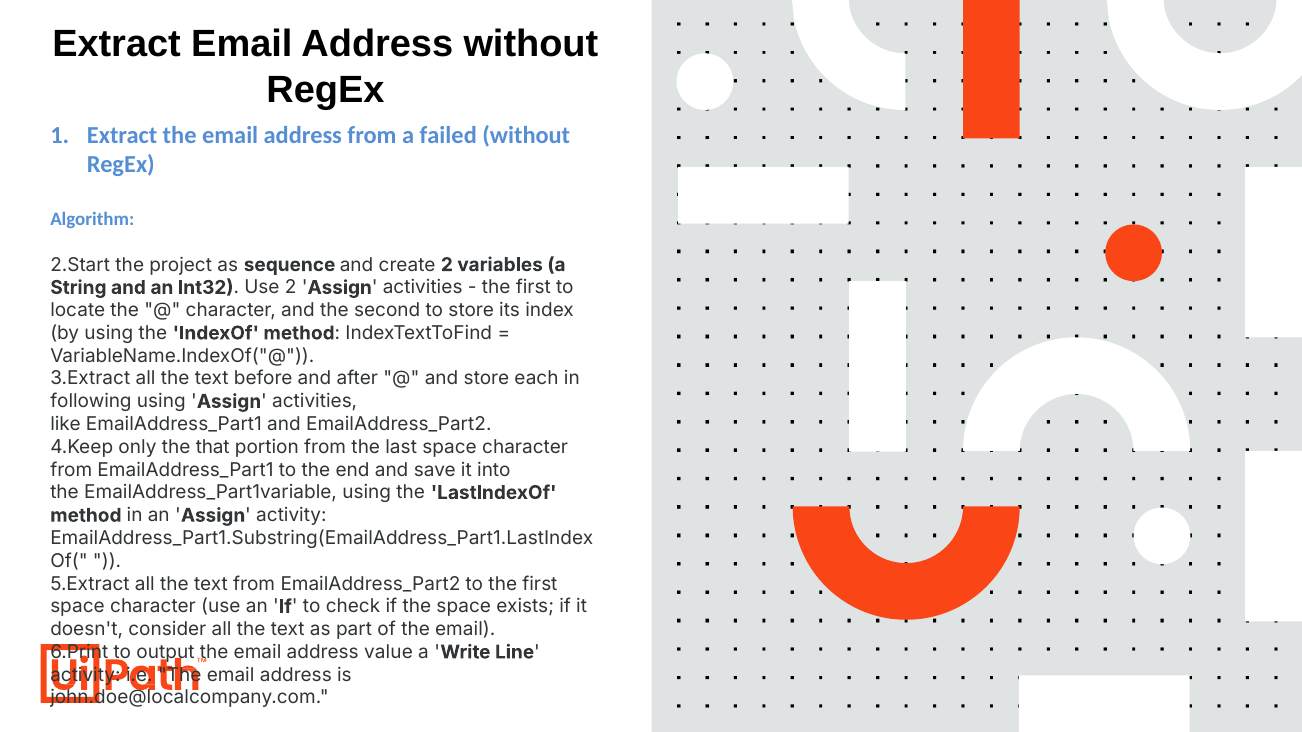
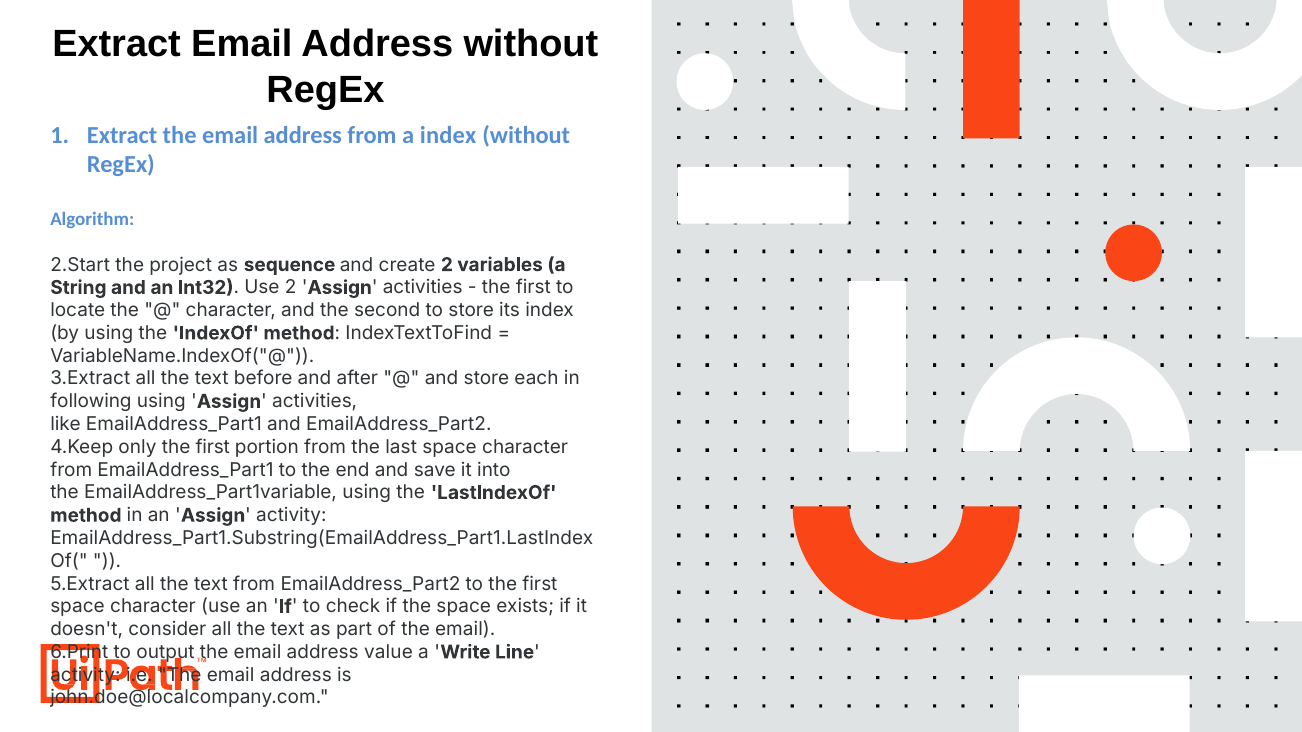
a failed: failed -> index (448, 135)
only the that: that -> first (213, 447)
